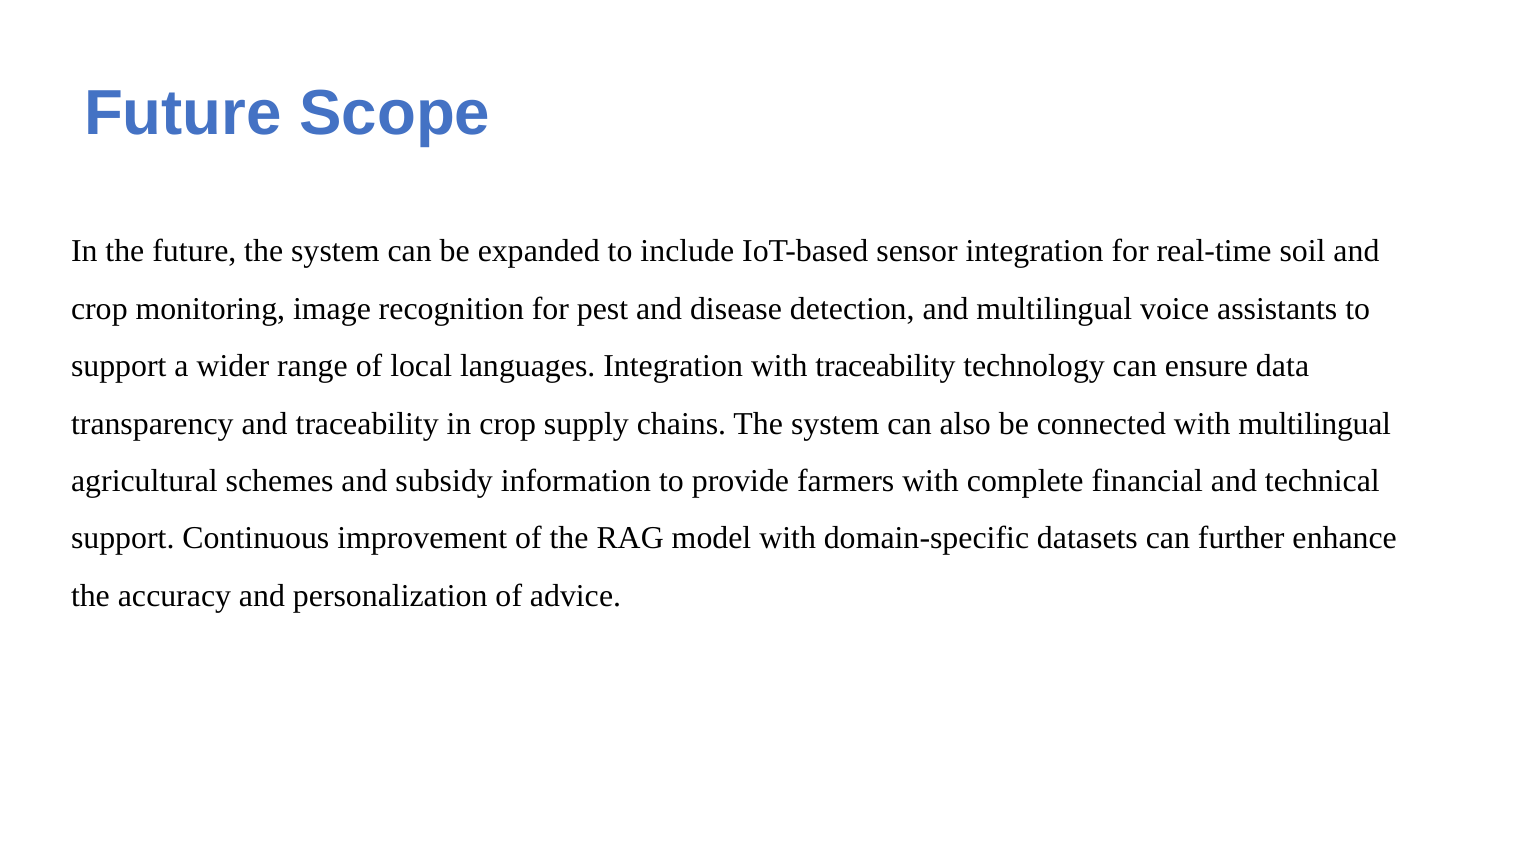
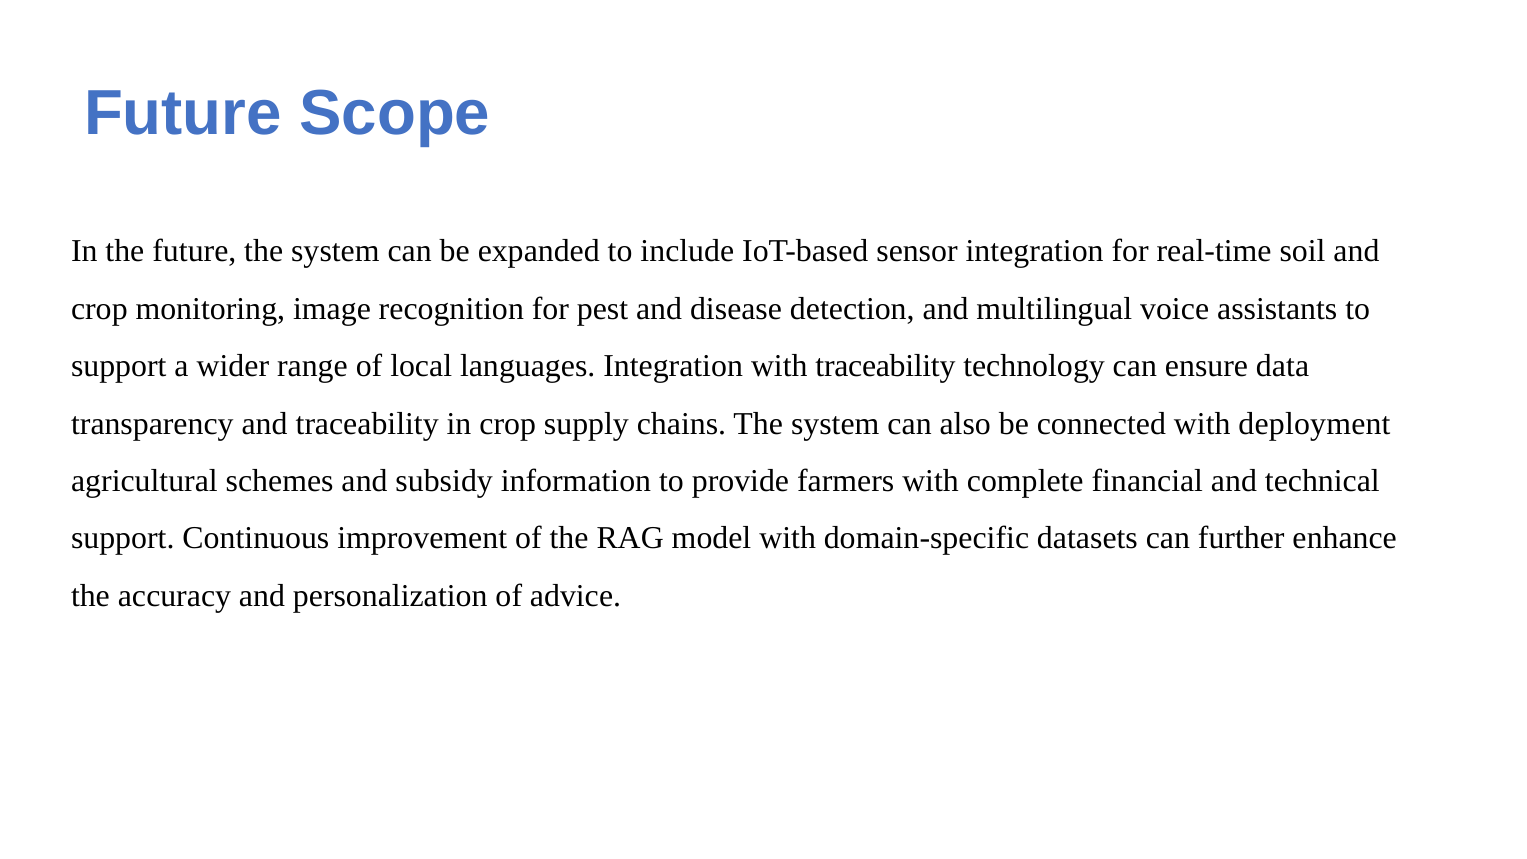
with multilingual: multilingual -> deployment (1314, 423)
